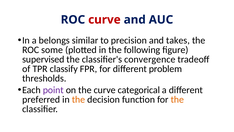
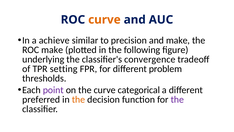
curve colour: red -> orange (104, 20)
belongs: belongs -> achieve (54, 40)
and takes: takes -> make (178, 40)
ROC some: some -> make (52, 50)
supervised: supervised -> underlying (43, 59)
classify: classify -> setting (64, 69)
the colour: orange -> purple (177, 99)
